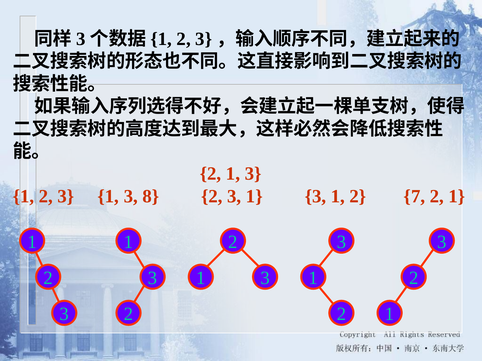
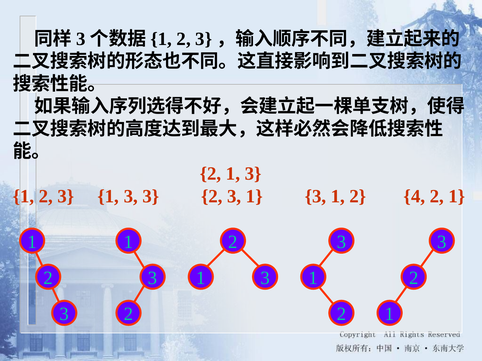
1 3 8: 8 -> 3 (151, 197)
7: 7 -> 4 (414, 197)
